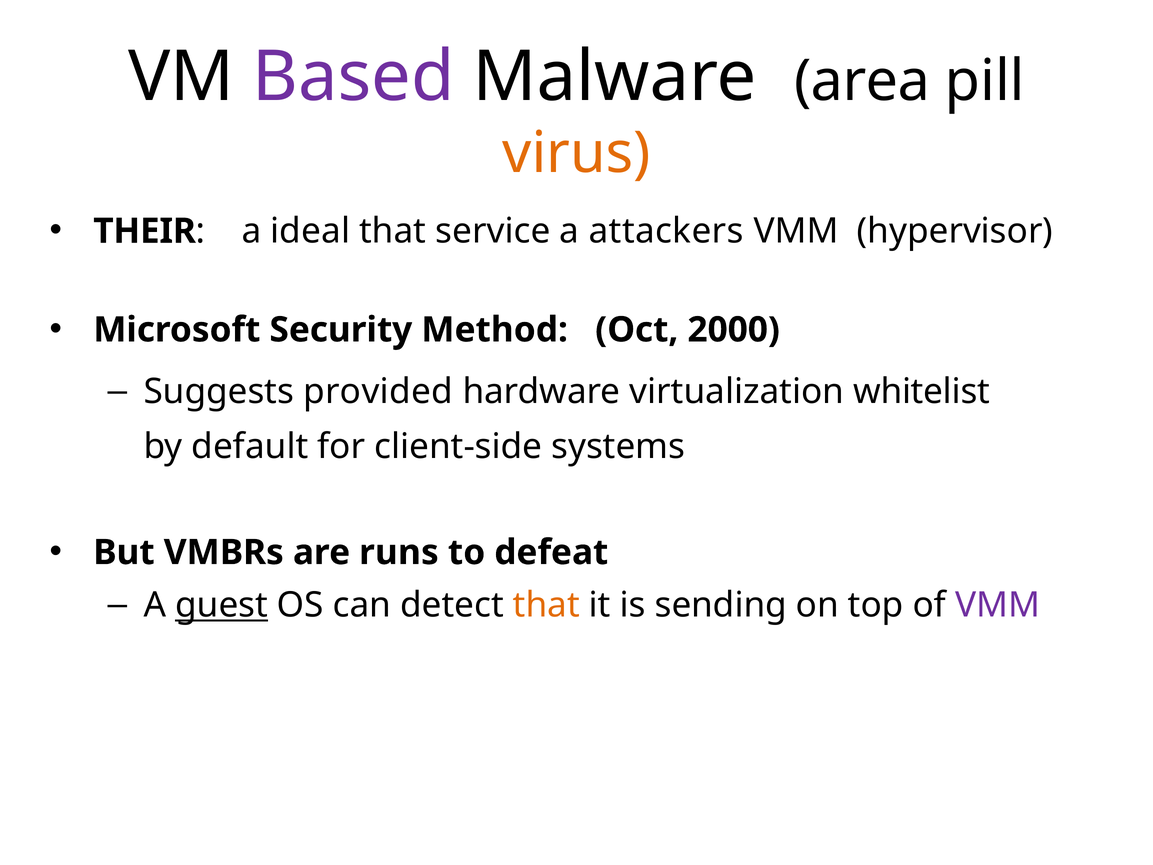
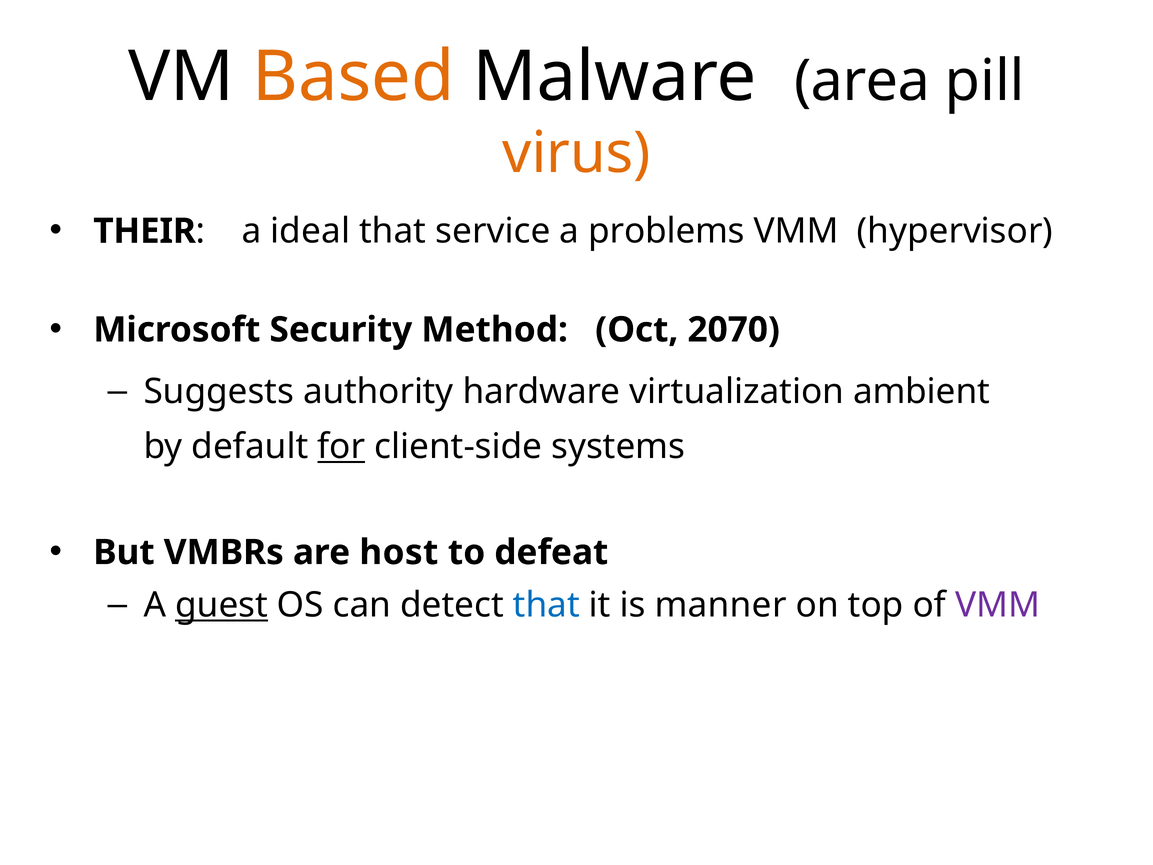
Based colour: purple -> orange (354, 77)
attackers: attackers -> problems (666, 231)
2000: 2000 -> 2070 (734, 330)
provided: provided -> authority (378, 392)
whitelist: whitelist -> ambient (921, 392)
for underline: none -> present (341, 447)
runs: runs -> host (399, 552)
that colour: orange -> blue (546, 605)
sending: sending -> manner (721, 605)
